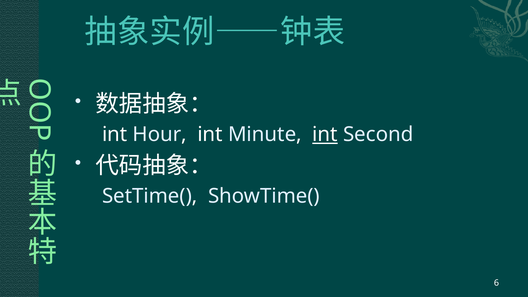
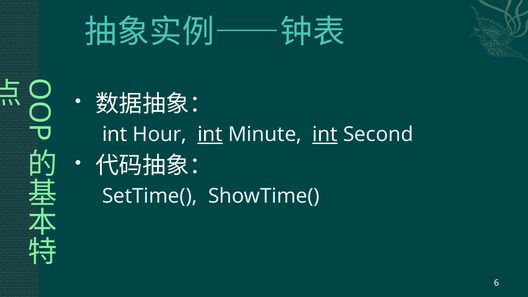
int underline: none -> present (210, 134)
